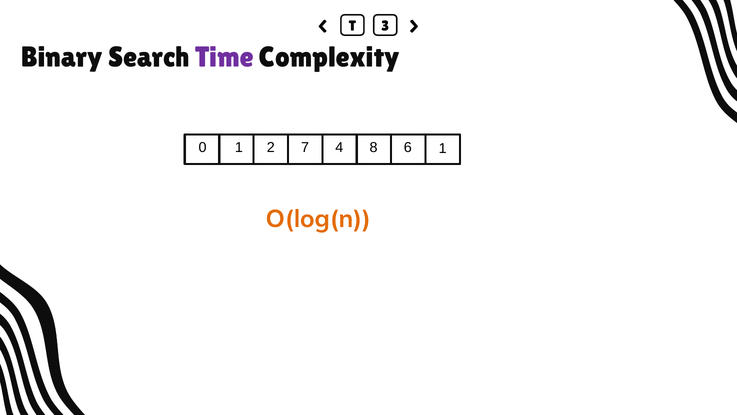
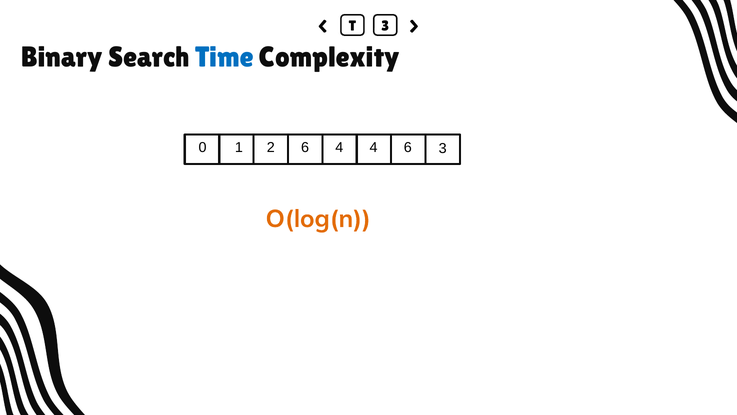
Time colour: purple -> blue (224, 57)
2 7: 7 -> 6 (305, 147)
4 8: 8 -> 4 (374, 147)
6 1: 1 -> 3 (443, 148)
